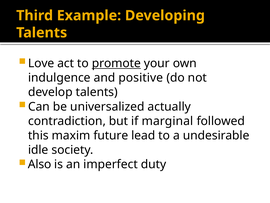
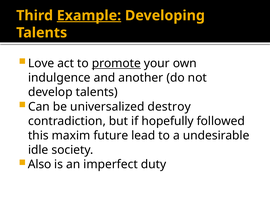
Example underline: none -> present (89, 16)
positive: positive -> another (141, 78)
actually: actually -> destroy (169, 106)
marginal: marginal -> hopefully (168, 121)
